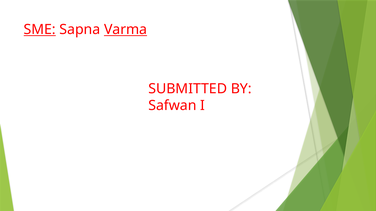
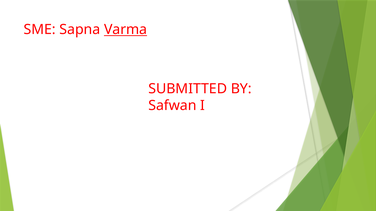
SME underline: present -> none (40, 30)
